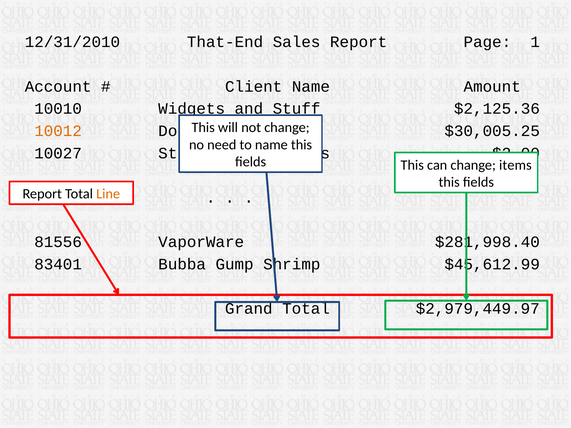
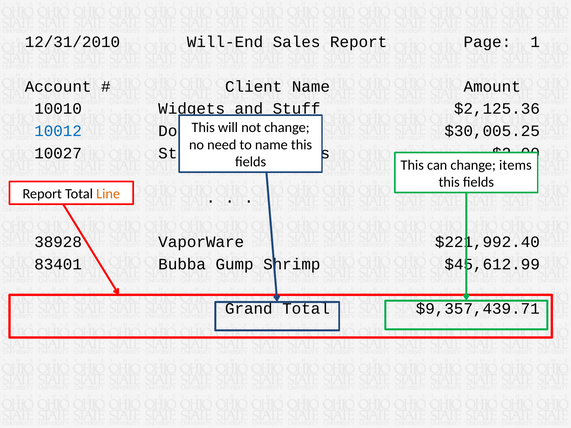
That-End: That-End -> Will-End (225, 42)
10012 colour: orange -> blue (58, 131)
81556: 81556 -> 38928 (58, 242)
$281,998.40: $281,998.40 -> $221,992.40 (487, 242)
$2,979,449.97: $2,979,449.97 -> $9,357,439.71 (478, 309)
